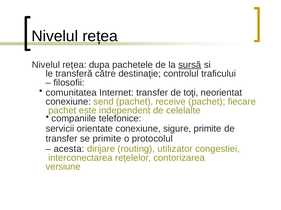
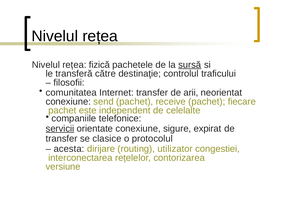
dupa: dupa -> fizică (99, 65)
toţi: toţi -> arii (191, 93)
servicii underline: none -> present (60, 129)
sigure primite: primite -> expirat (208, 129)
se primite: primite -> clasice (107, 139)
